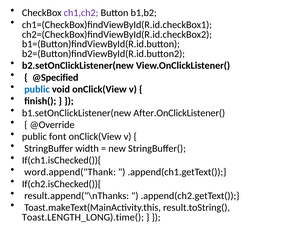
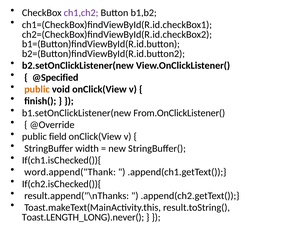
public colour: blue -> orange (37, 89)
After.OnClickListener(: After.OnClickListener( -> From.OnClickListener( (179, 113)
font: font -> field (58, 137)
Toast.LENGTH_LONG).time(: Toast.LENGTH_LONG).time( -> Toast.LENGTH_LONG).never( (83, 218)
